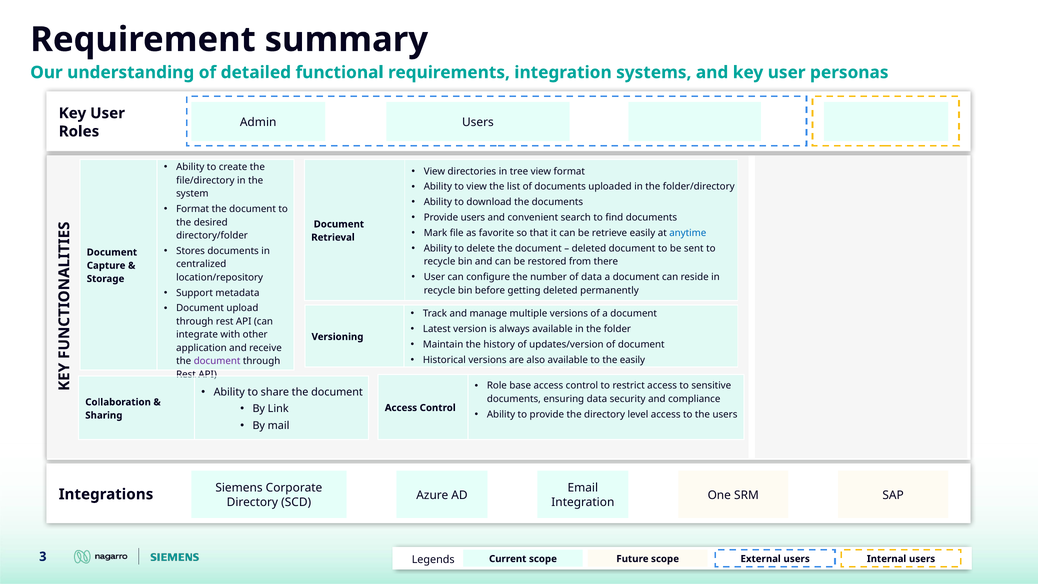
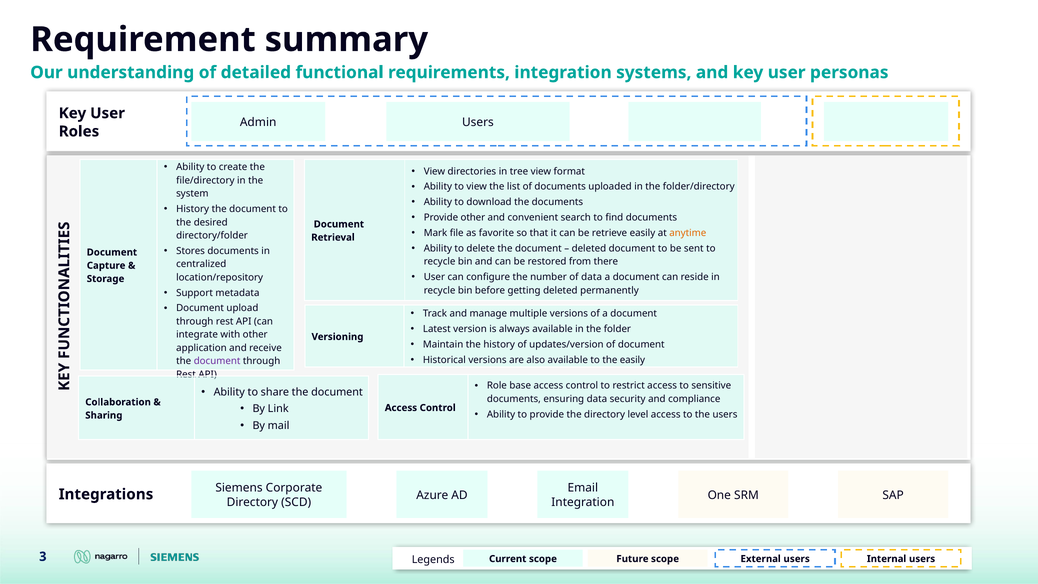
Format: Format -> History (193, 209)
Provide users: users -> other (473, 218)
anytime colour: blue -> orange (688, 233)
